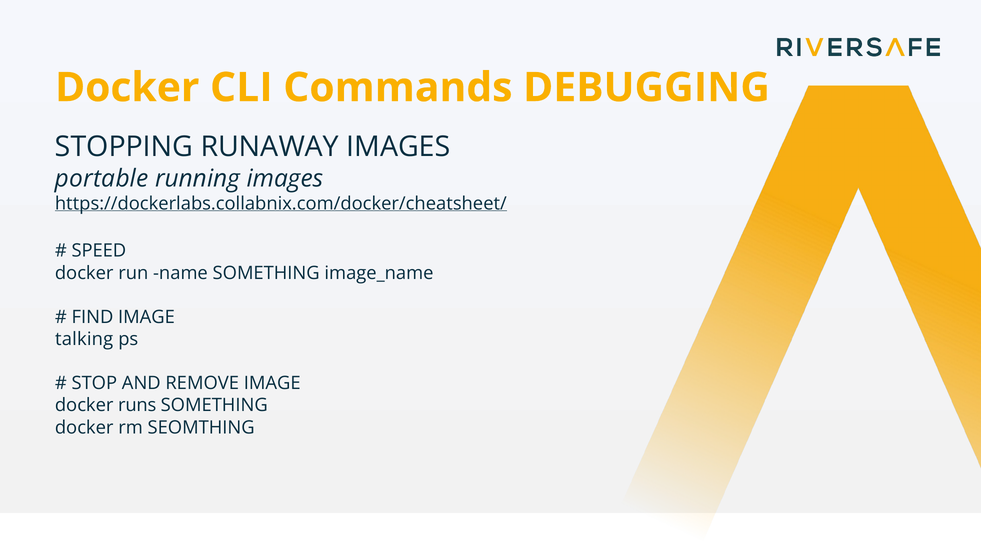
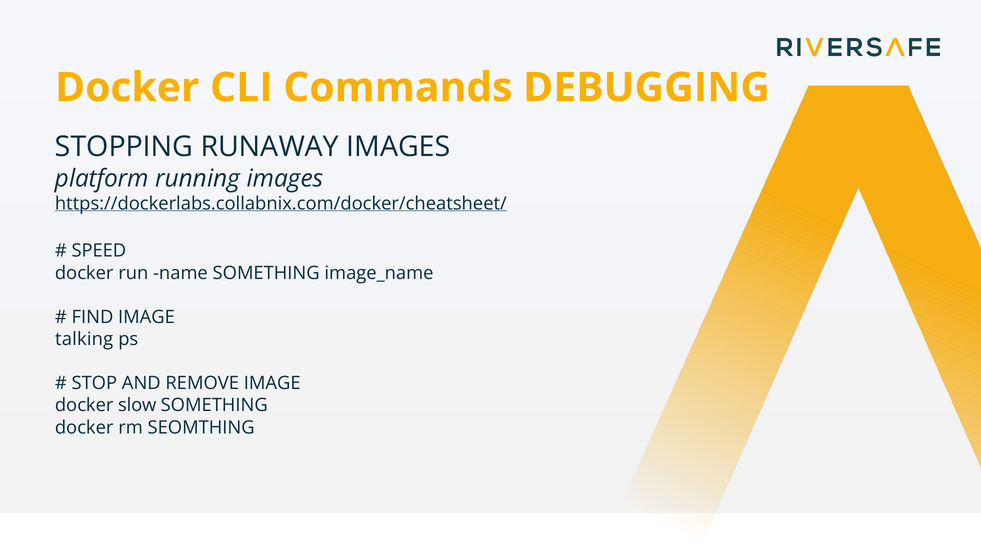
portable: portable -> platform (102, 178)
runs: runs -> slow (137, 405)
